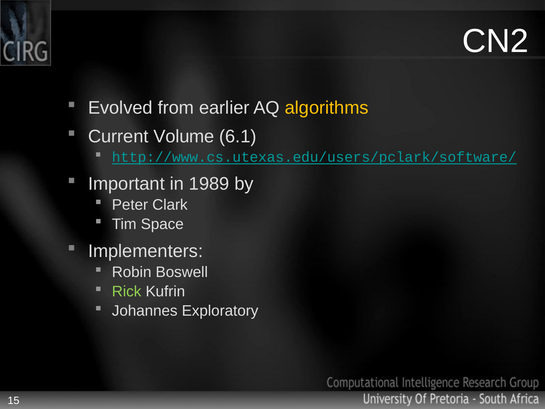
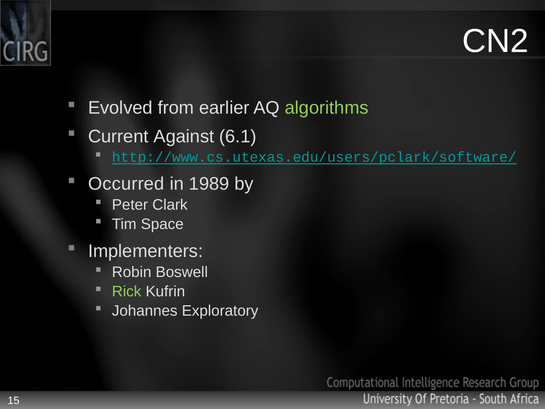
algorithms colour: yellow -> light green (327, 108)
Volume: Volume -> Against (184, 136)
Important: Important -> Occurred (126, 184)
